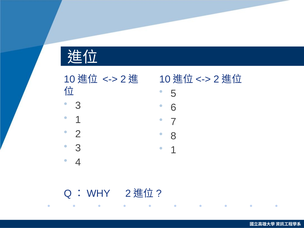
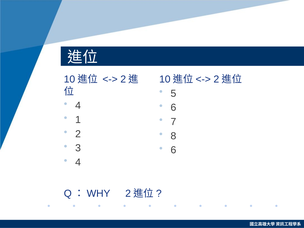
3: 3 -> 4 (78, 106)
1: 1 -> 6 (173, 150)
